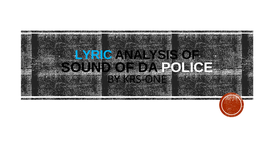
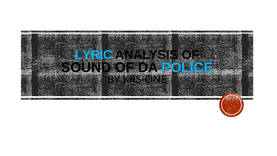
POLICE colour: white -> light blue (187, 68)
